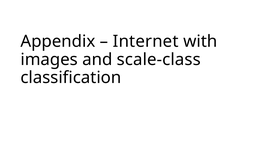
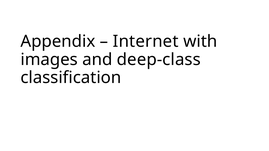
scale-class: scale-class -> deep-class (159, 60)
